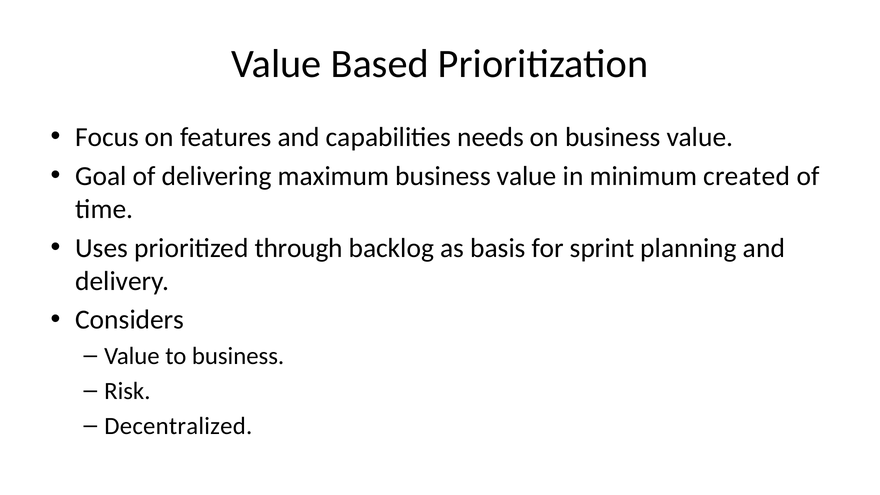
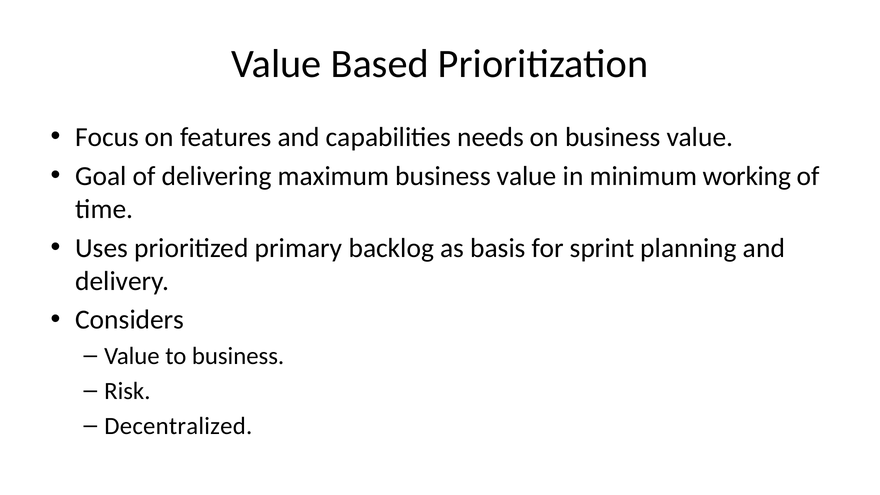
created: created -> working (747, 176)
through: through -> primary (299, 248)
